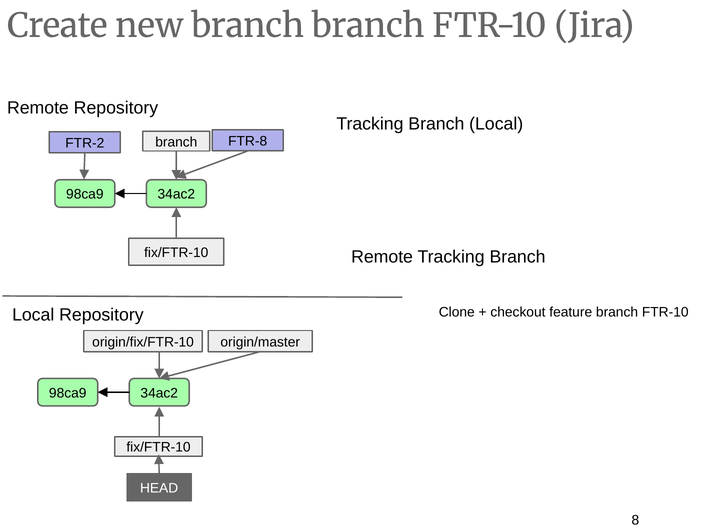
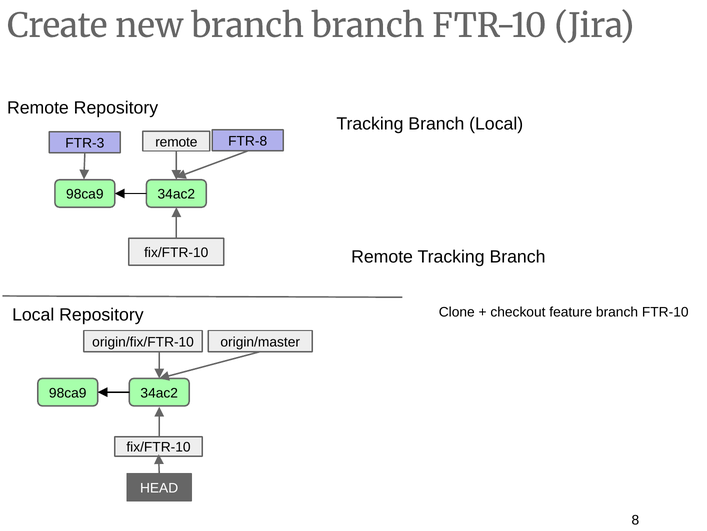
branch: branch -> remote (176, 142)
FTR-2: FTR-2 -> FTR-3 (85, 143)
